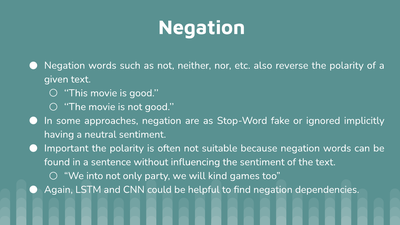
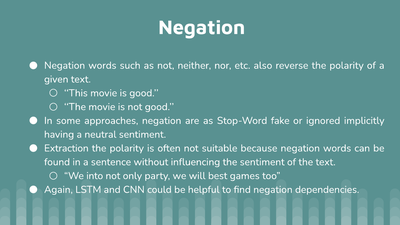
Important: Important -> Extraction (66, 148)
kind: kind -> best (218, 176)
